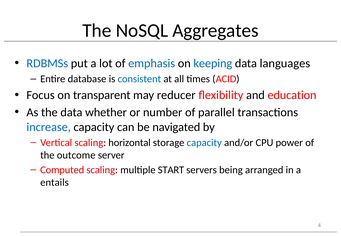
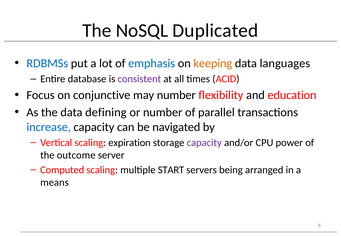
Aggregates: Aggregates -> Duplicated (215, 30)
keeping colour: blue -> orange (213, 63)
consistent colour: blue -> purple (139, 79)
transparent: transparent -> conjunctive (102, 95)
may reducer: reducer -> number (176, 95)
whether: whether -> defining (106, 112)
horizontal: horizontal -> expiration (130, 143)
capacity colour: blue -> purple (204, 143)
entails: entails -> means (55, 183)
